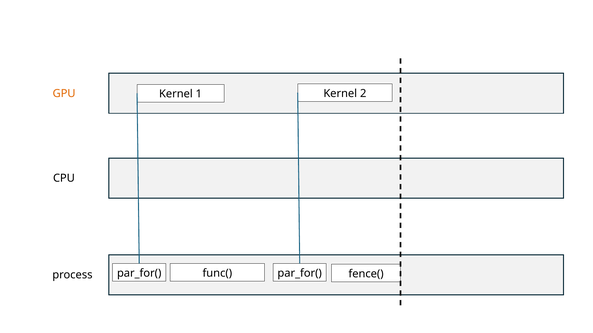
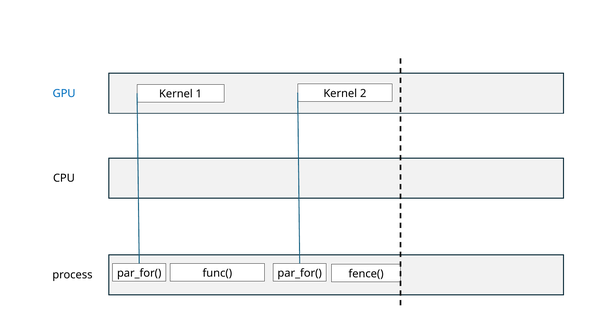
GPU colour: orange -> blue (64, 94)
